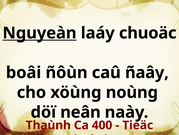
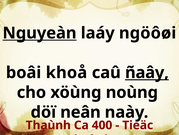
chuoäc: chuoäc -> ngöôøi (148, 33)
ñôùn: ñôùn -> khoå (66, 72)
ñaây underline: none -> present (147, 72)
